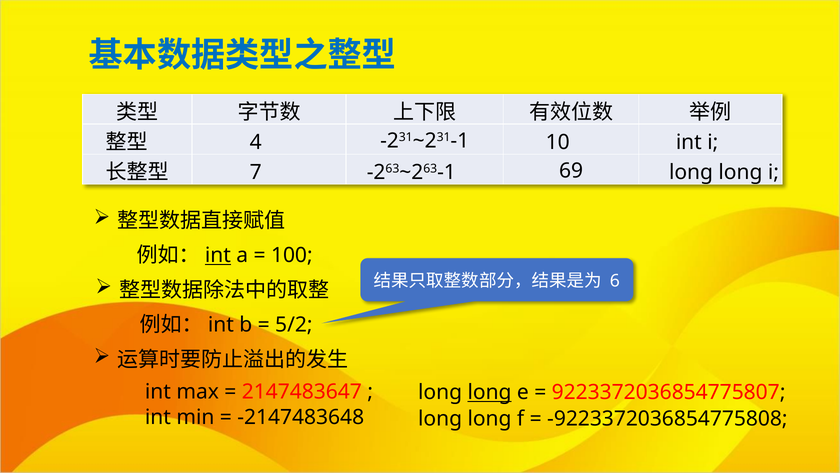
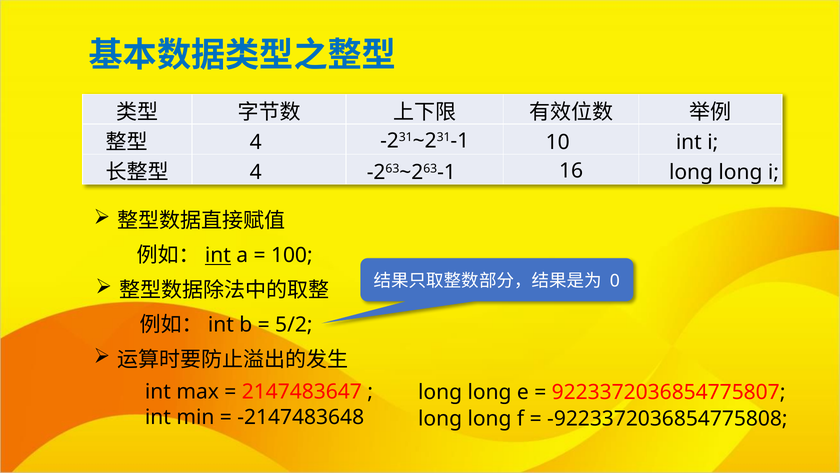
7: 7 -> 4 (256, 172)
69: 69 -> 16 (571, 171)
6: 6 -> 0 (615, 281)
long underline: present -> none (490, 392)
